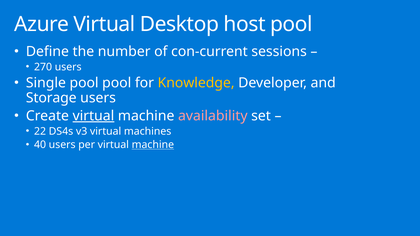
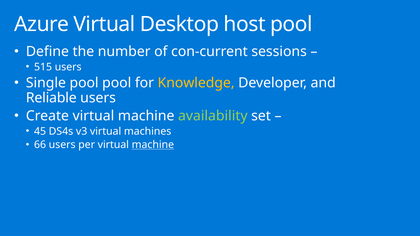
270: 270 -> 515 (43, 67)
Storage: Storage -> Reliable (51, 98)
virtual underline: present -> none (93, 116)
availability colour: pink -> light green (213, 116)
22: 22 -> 45 (40, 131)
40: 40 -> 66 (40, 145)
